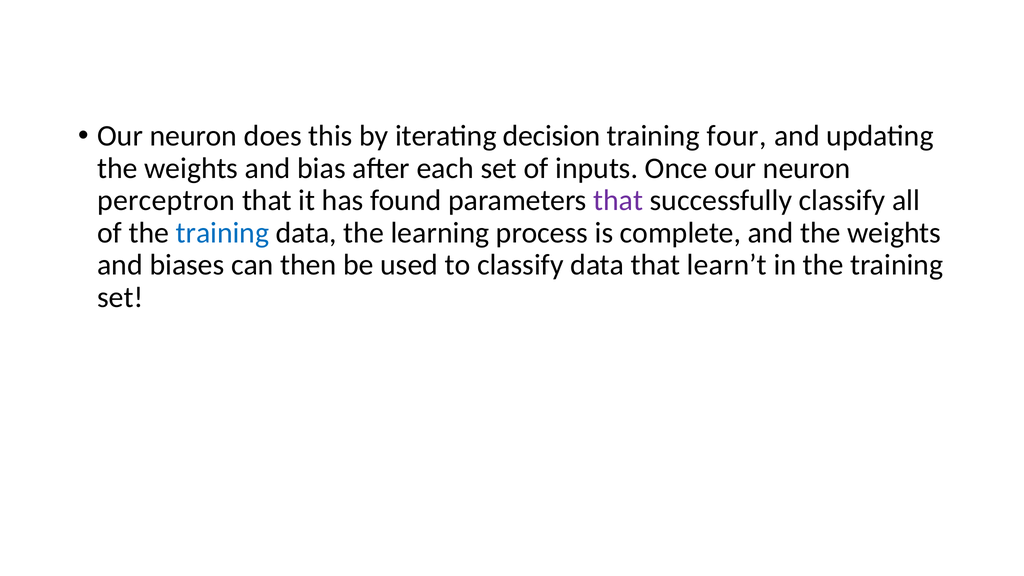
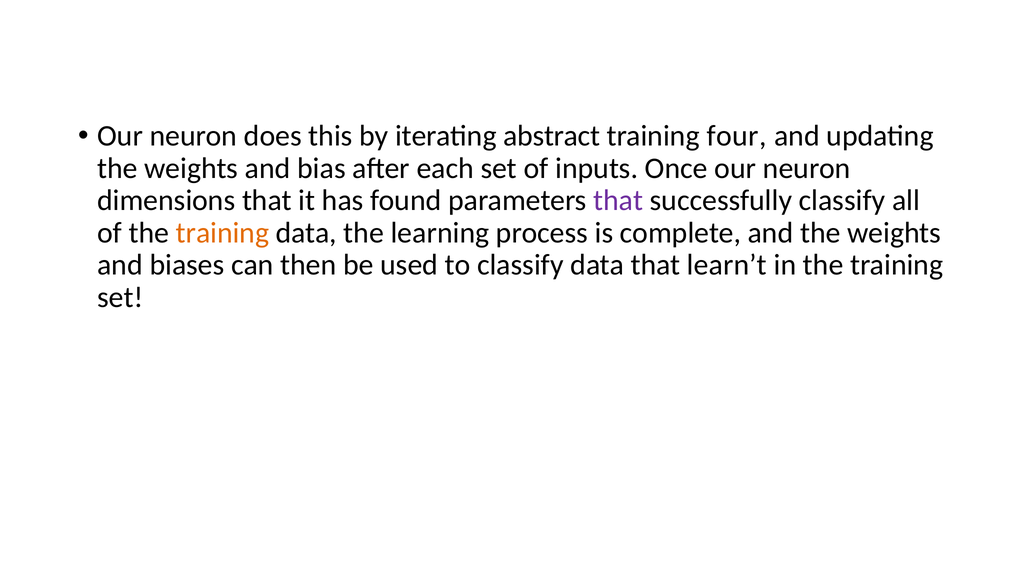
decision: decision -> abstract (552, 136)
perceptron: perceptron -> dimensions (166, 200)
training colour: blue -> orange (223, 233)
